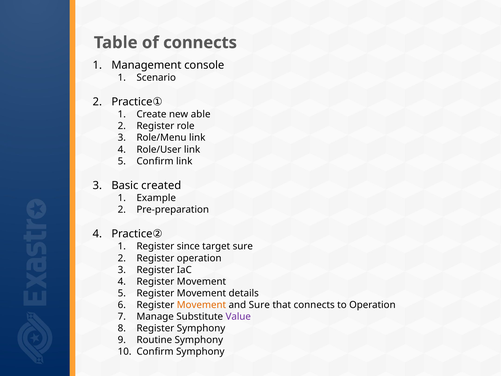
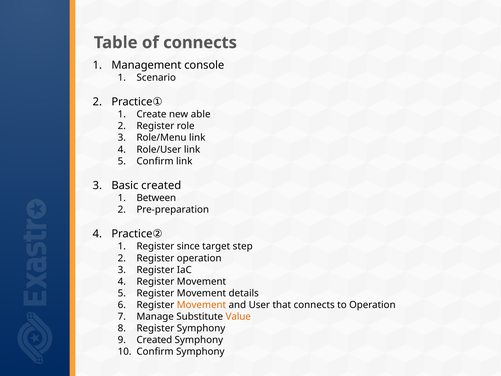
Example: Example -> Between (156, 198)
target sure: sure -> step (243, 246)
and Sure: Sure -> User (259, 305)
Value colour: purple -> orange (238, 316)
Routine: Routine -> Created (154, 340)
